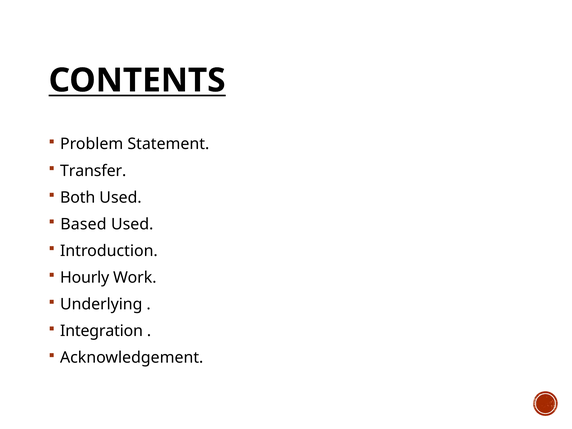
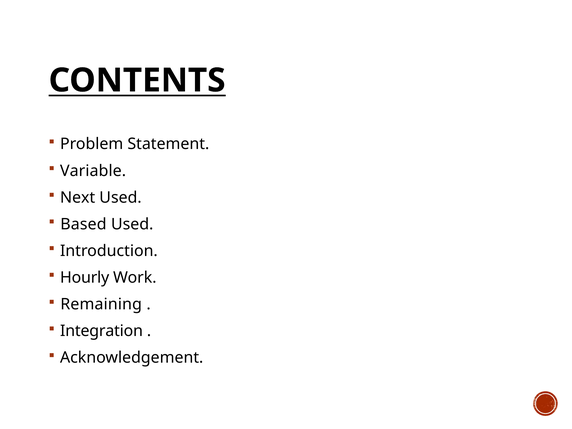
Transfer: Transfer -> Variable (93, 171)
Both: Both -> Next (78, 197)
Underlying: Underlying -> Remaining (101, 304)
